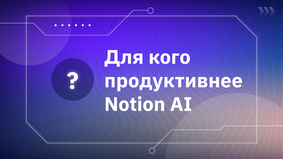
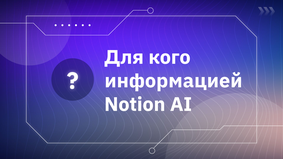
продуктивнее: продуктивнее -> информацией (173, 81)
